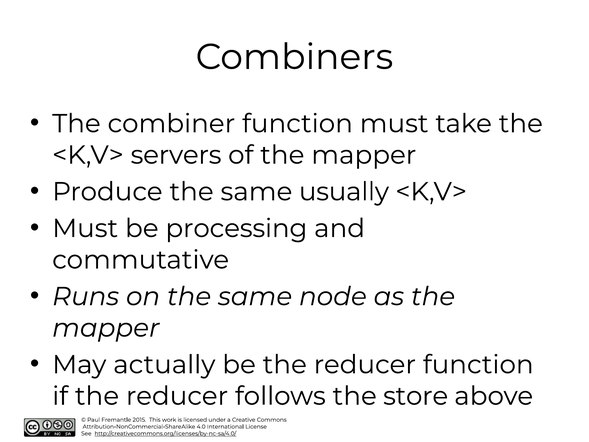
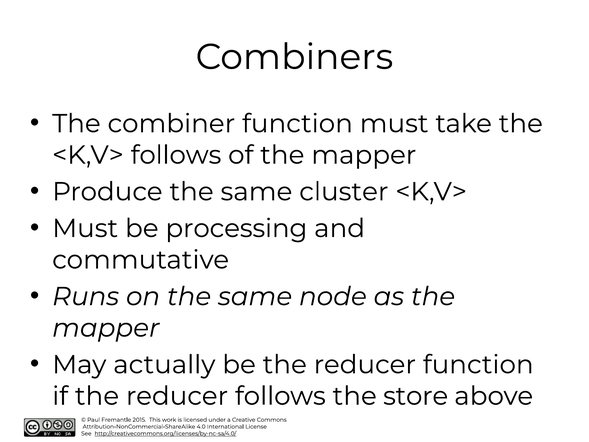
<K,V> servers: servers -> follows (176, 155)
usually: usually -> cluster (344, 192)
